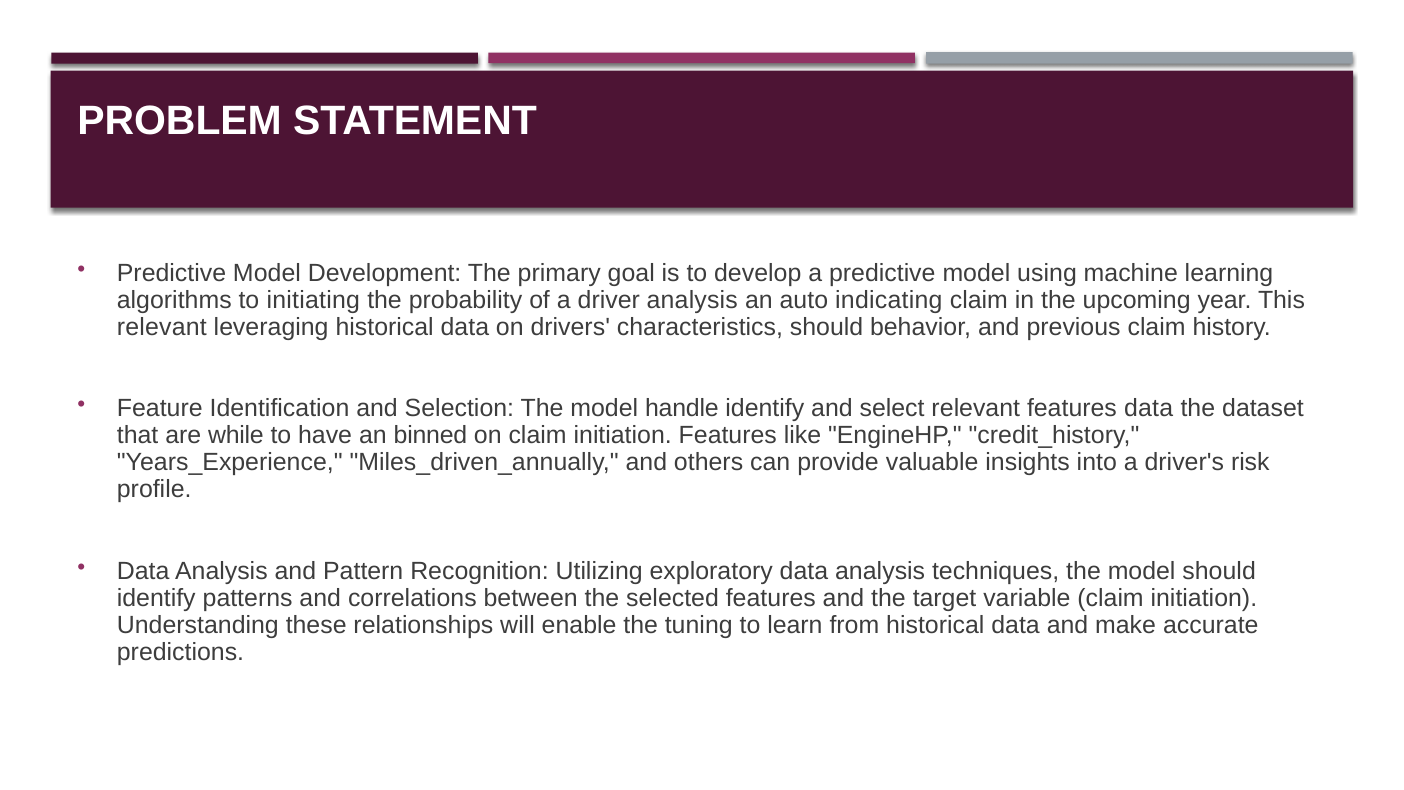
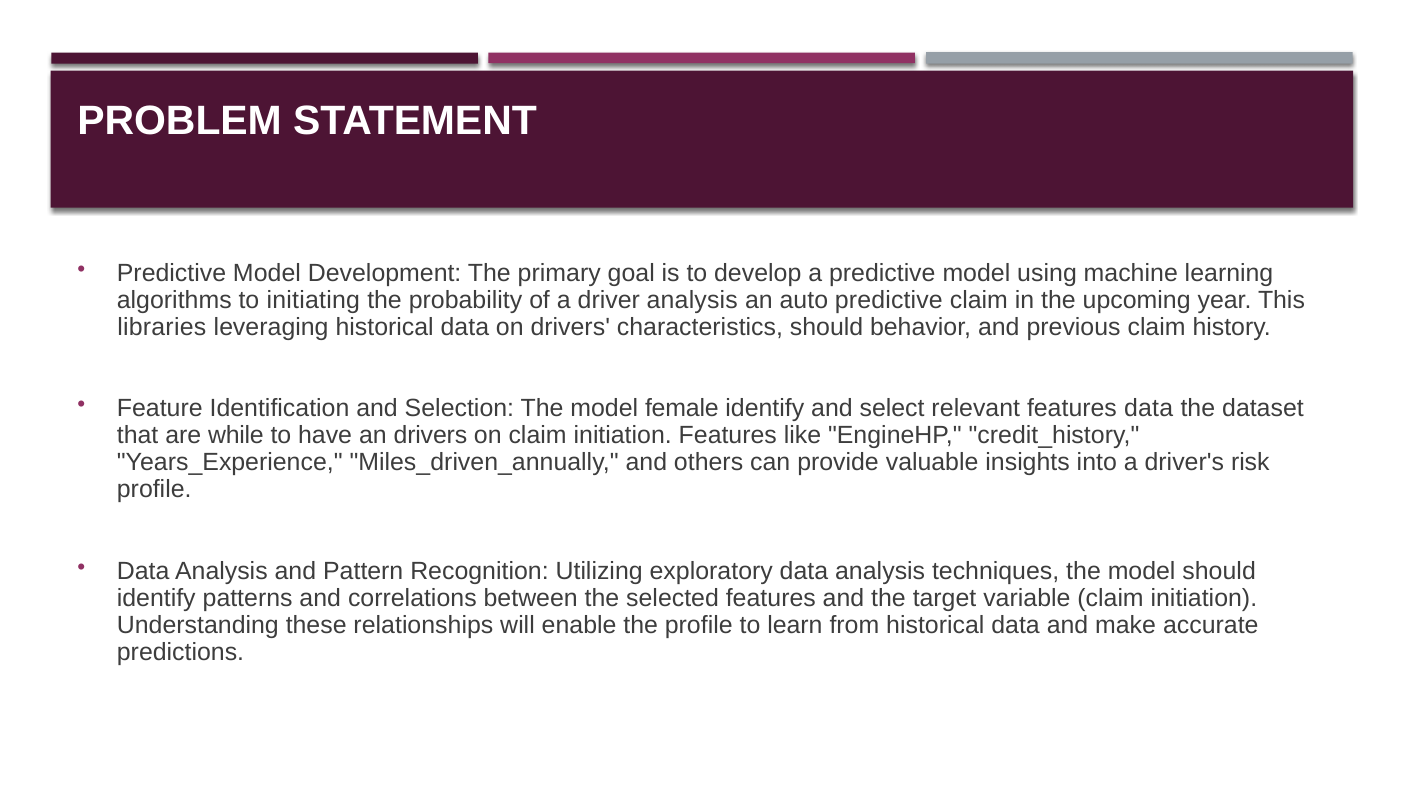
auto indicating: indicating -> predictive (889, 300)
relevant: relevant -> libraries (162, 327)
handle: handle -> female (682, 409)
an binned: binned -> drivers (430, 435)
the tuning: tuning -> profile (699, 625)
